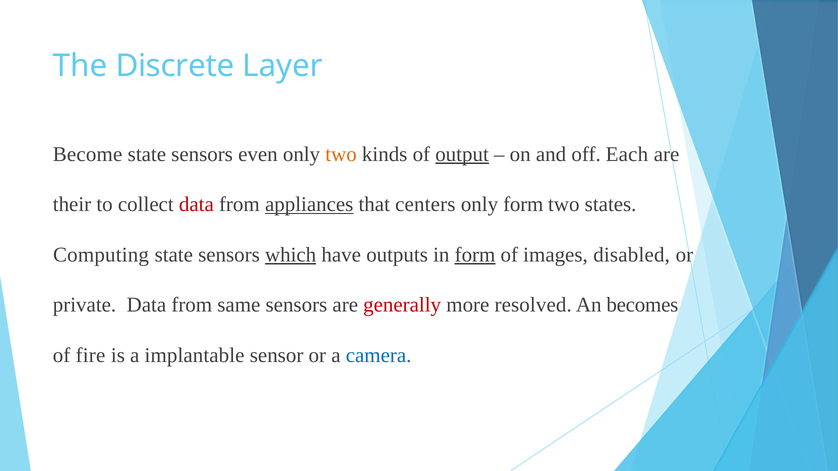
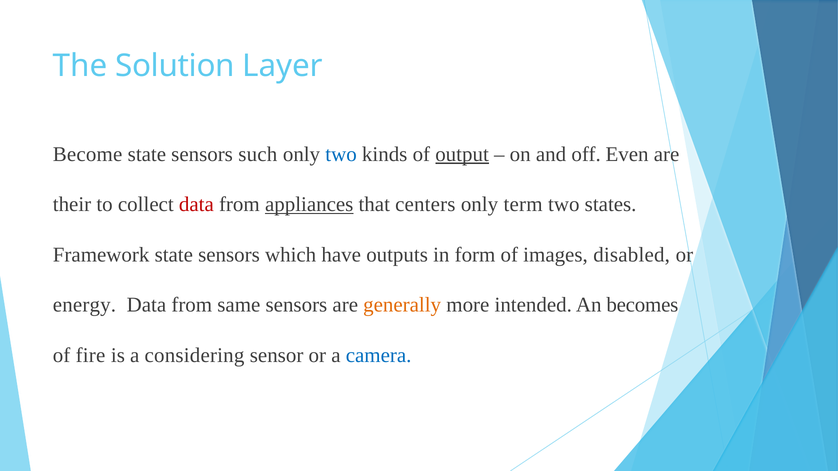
Discrete: Discrete -> Solution (175, 66)
even: even -> such (258, 154)
two colour: orange -> blue (341, 154)
Each: Each -> Even (627, 154)
only form: form -> term (523, 205)
Computing: Computing -> Framework (101, 255)
which underline: present -> none (291, 255)
form underline: present -> none (475, 255)
private: private -> energy (84, 305)
generally colour: red -> orange (402, 305)
resolved: resolved -> intended (533, 305)
implantable: implantable -> considering (194, 355)
